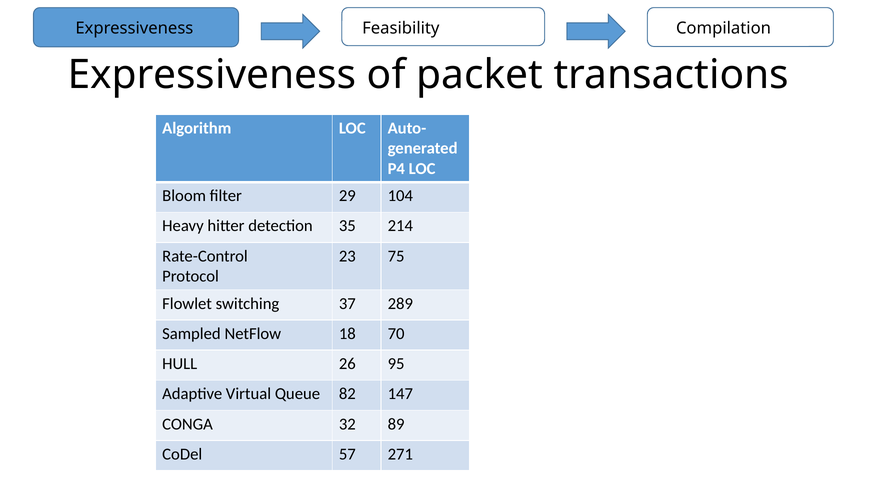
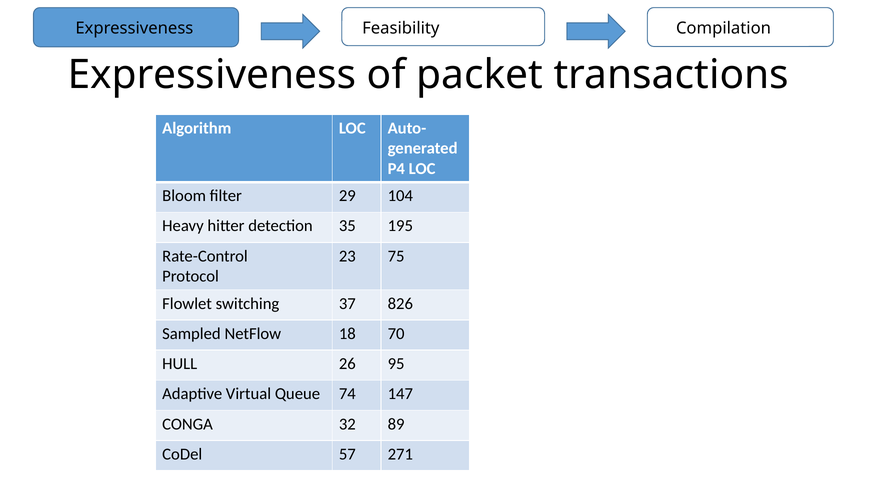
214: 214 -> 195 (400, 226)
289: 289 -> 826 (400, 304)
82: 82 -> 74 (347, 394)
